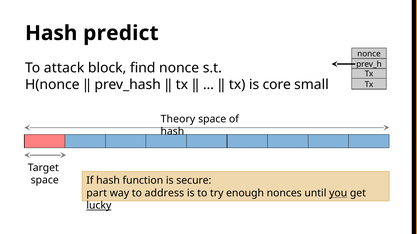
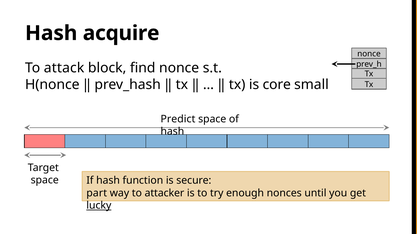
predict: predict -> acquire (121, 33)
Theory: Theory -> Predict (178, 119)
address: address -> attacker (164, 193)
you underline: present -> none (338, 193)
